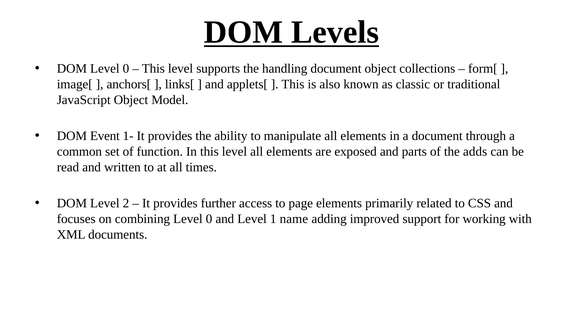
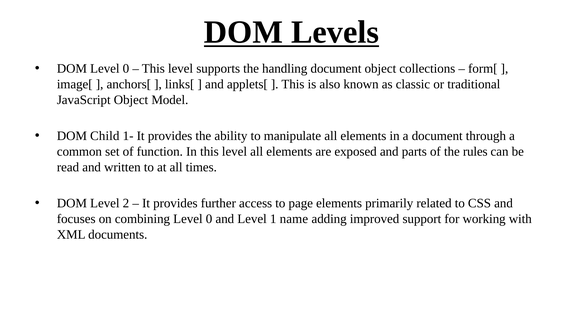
Event: Event -> Child (105, 136)
adds: adds -> rules (475, 152)
